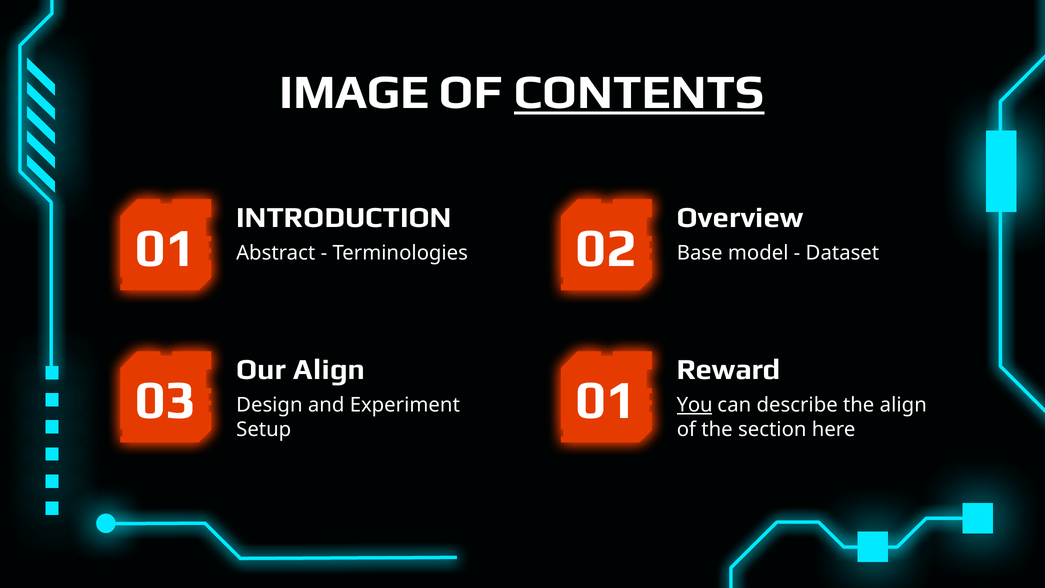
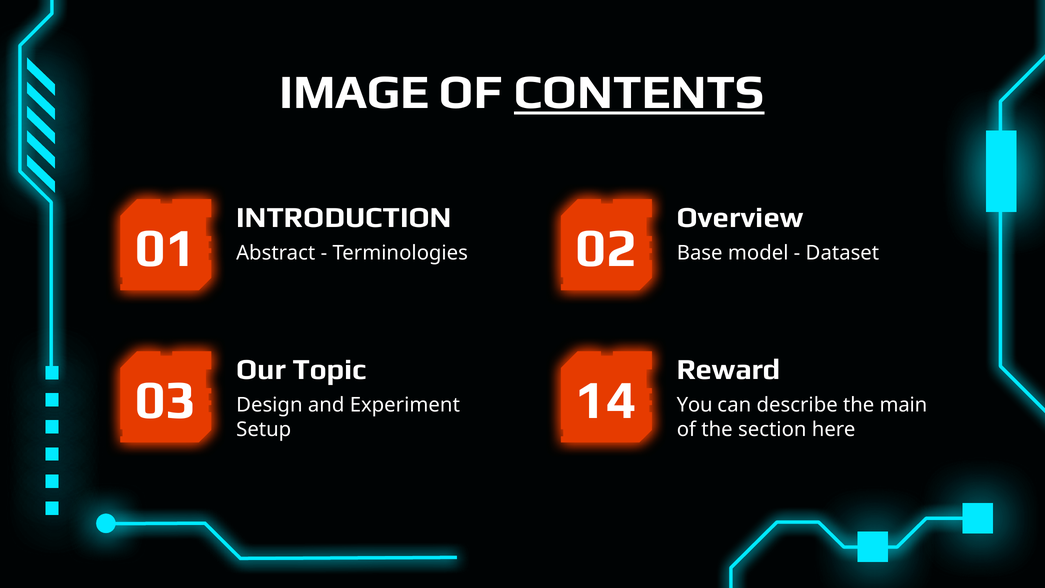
Our Align: Align -> Topic (330, 370)
03 01: 01 -> 14 (606, 400)
You underline: present -> none (695, 405)
the align: align -> main (903, 405)
